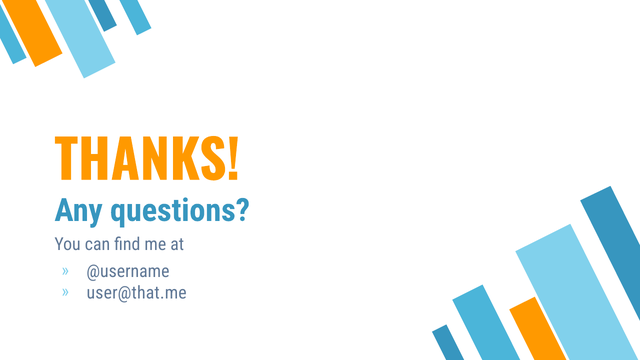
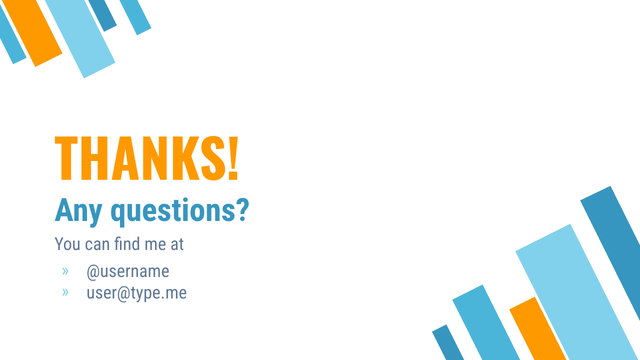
user@that.me: user@that.me -> user@type.me (137, 293)
